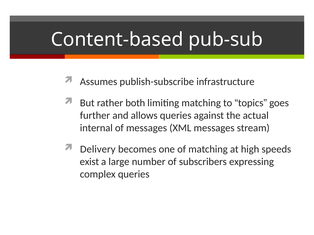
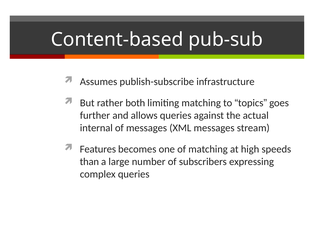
Delivery: Delivery -> Features (98, 150)
exist: exist -> than (89, 162)
